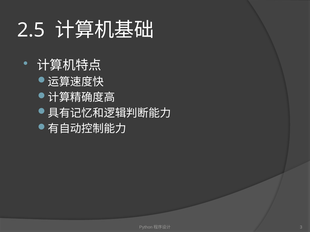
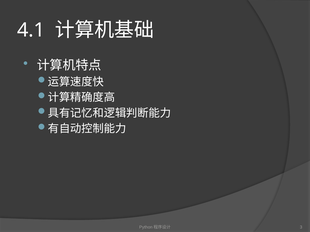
2.5: 2.5 -> 4.1 (31, 30)
